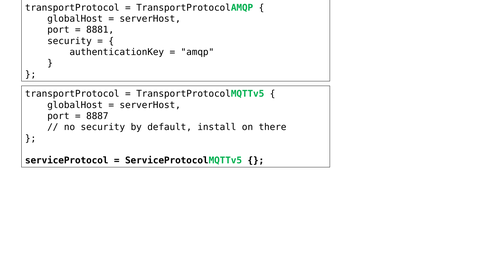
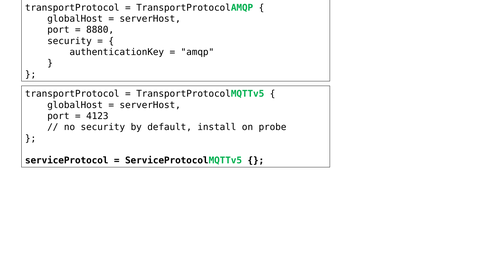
8881: 8881 -> 8880 (100, 30)
8887: 8887 -> 4123 (97, 116)
there: there -> probe (273, 127)
